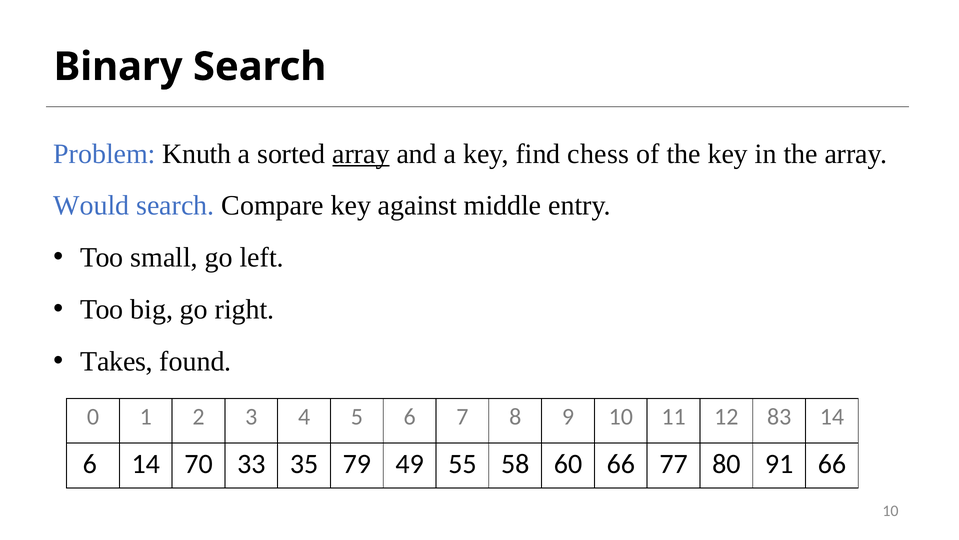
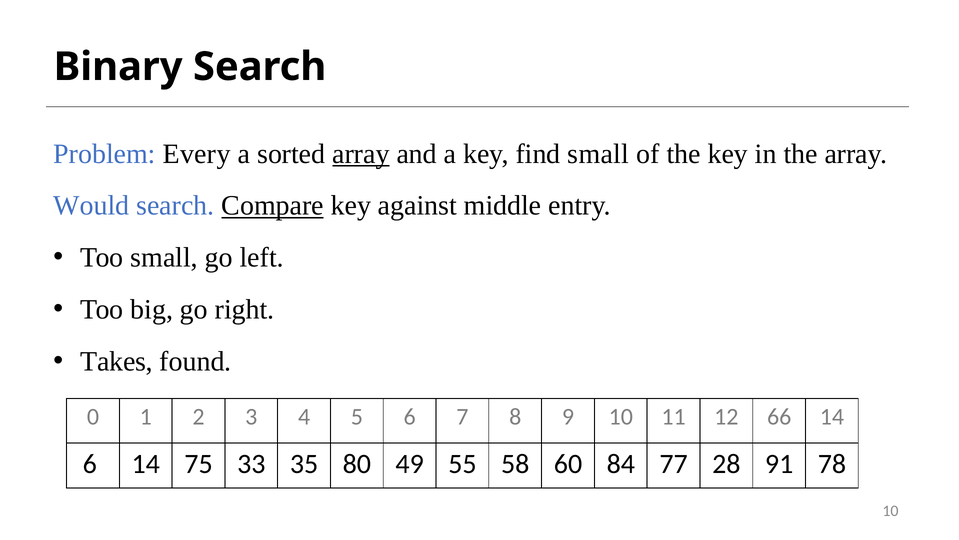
Knuth: Knuth -> Every (197, 154)
find chess: chess -> small (598, 154)
Compare underline: none -> present (273, 205)
83: 83 -> 66 (779, 416)
70: 70 -> 75 (199, 464)
79: 79 -> 80 (357, 464)
60 66: 66 -> 84 (621, 464)
80: 80 -> 28 (726, 464)
91 66: 66 -> 78 (832, 464)
